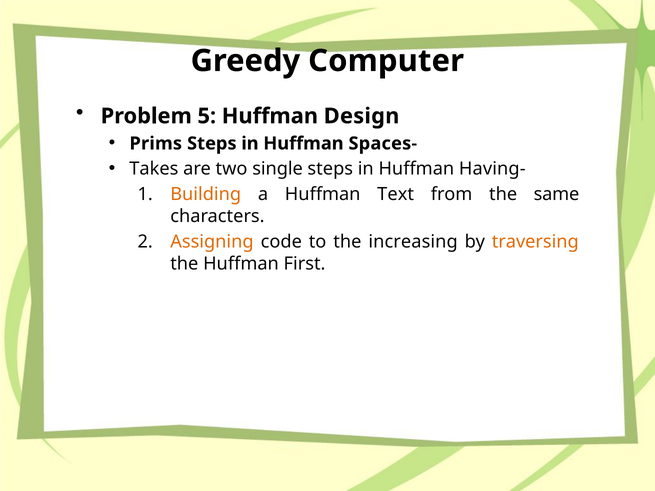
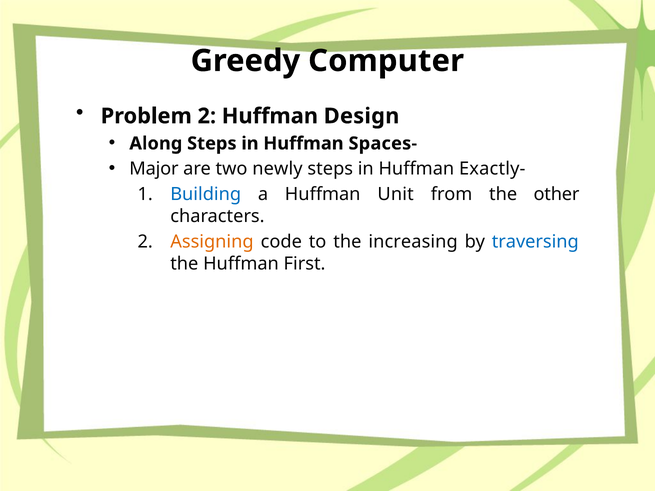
Problem 5: 5 -> 2 (207, 116)
Prims: Prims -> Along (156, 144)
Takes: Takes -> Major (154, 169)
single: single -> newly (277, 169)
Having-: Having- -> Exactly- (492, 169)
Building colour: orange -> blue (206, 194)
Text: Text -> Unit (396, 194)
same: same -> other (556, 194)
traversing colour: orange -> blue (535, 242)
